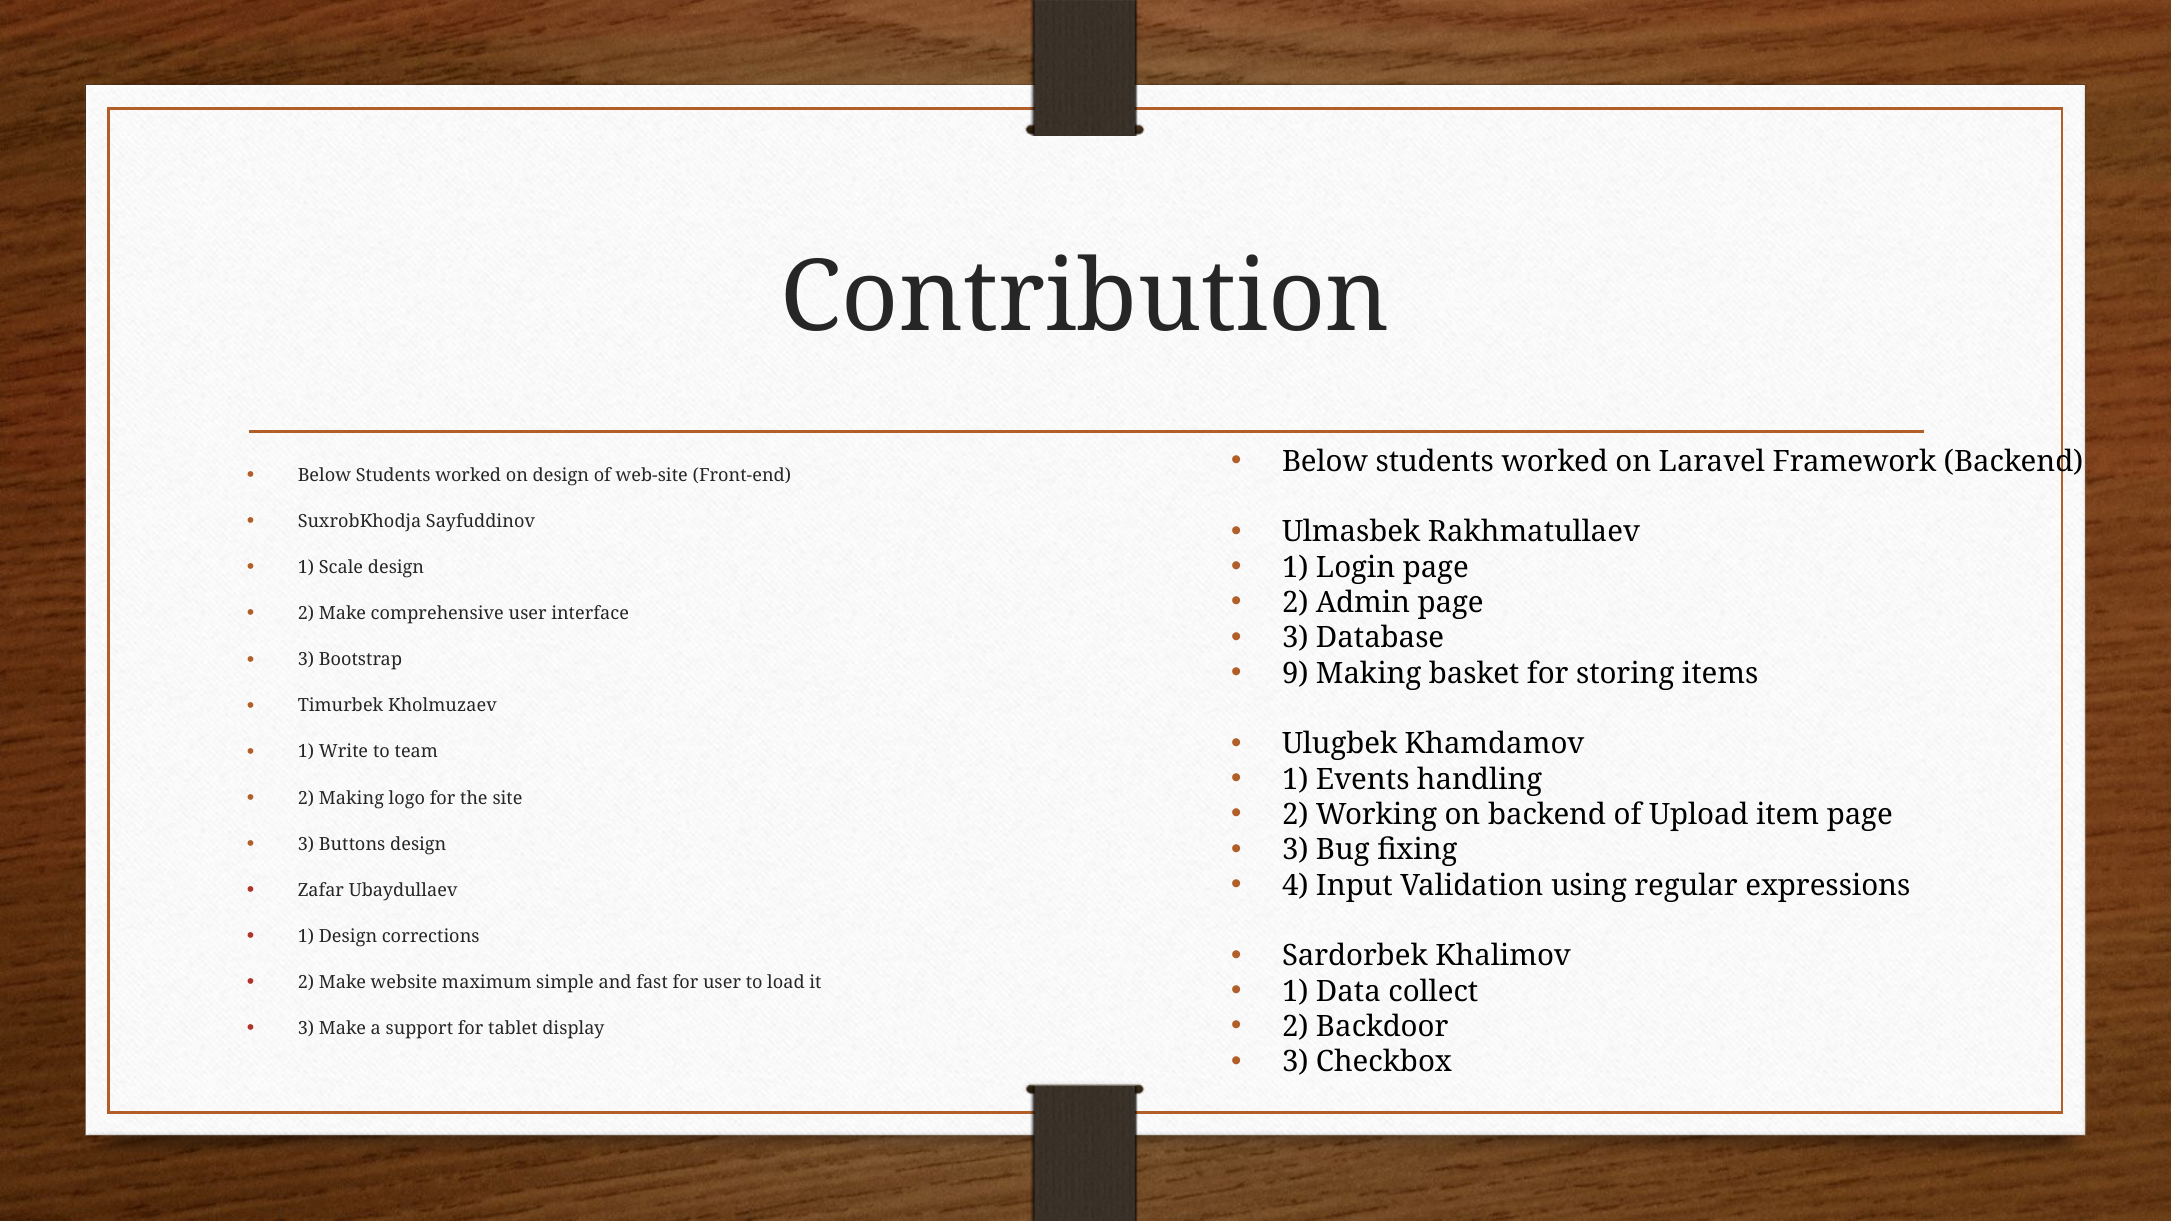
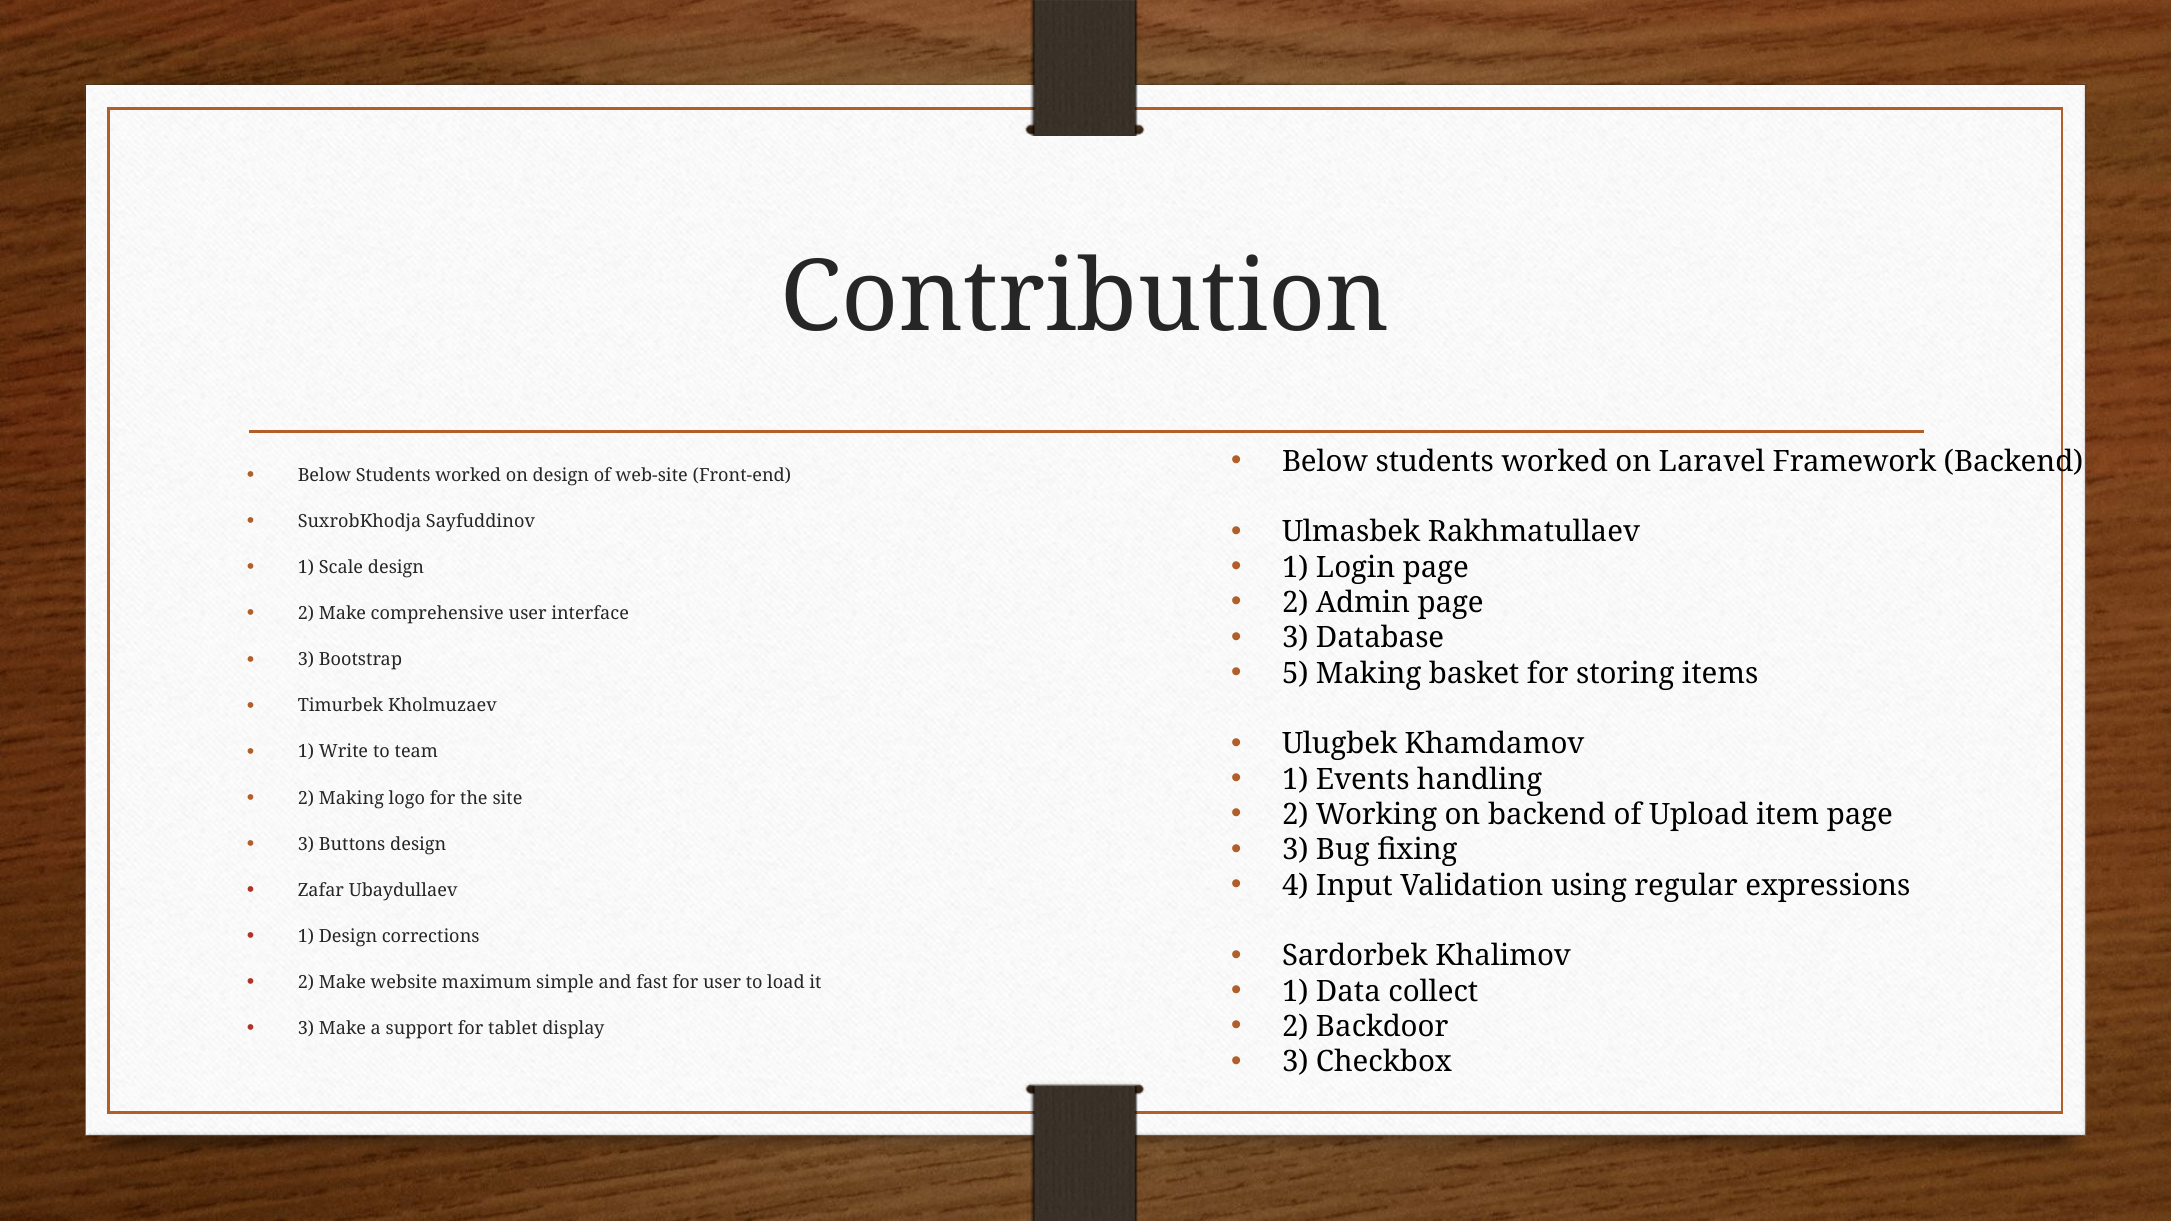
9: 9 -> 5 (1295, 674)
